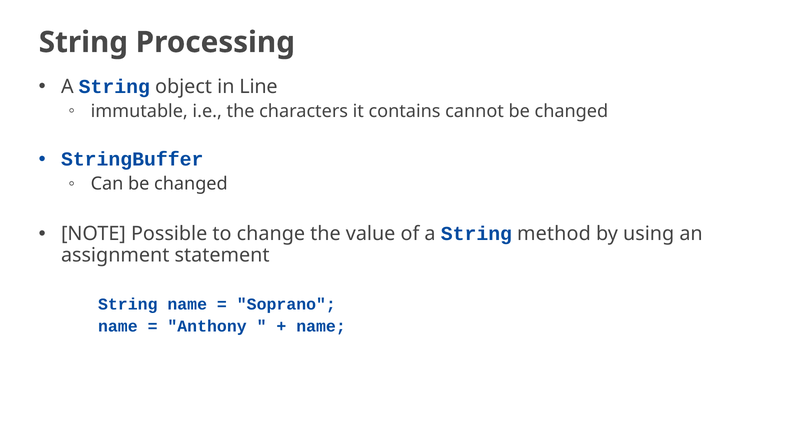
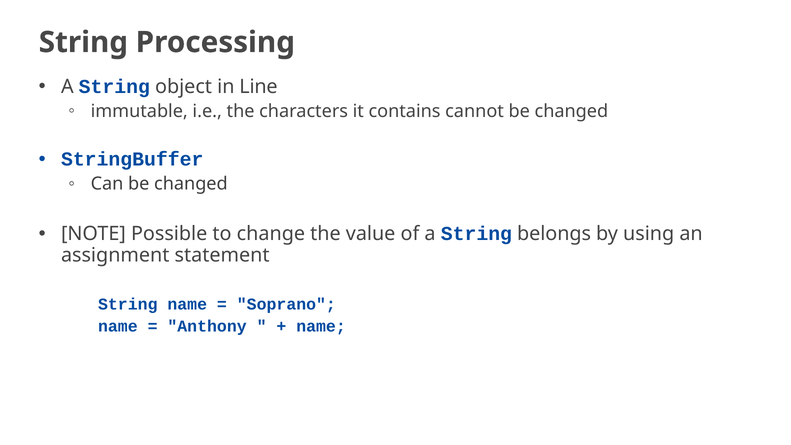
method: method -> belongs (554, 234)
